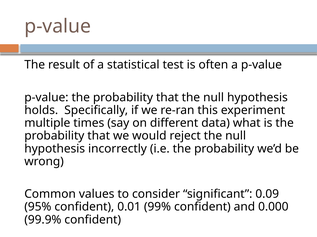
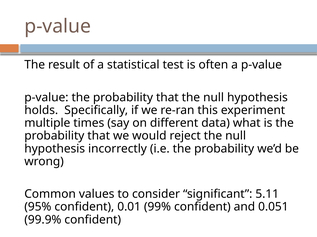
0.09: 0.09 -> 5.11 (267, 195)
0.000: 0.000 -> 0.051 (273, 207)
